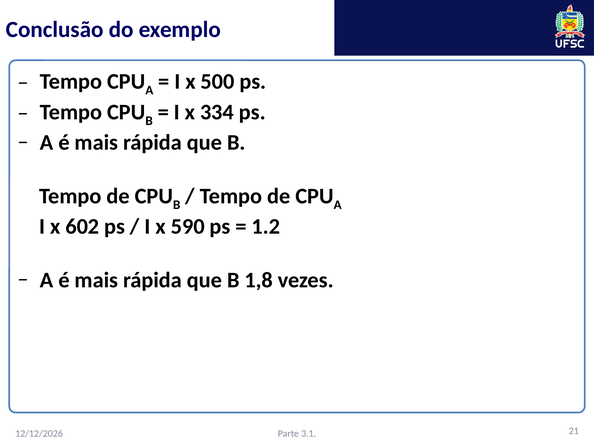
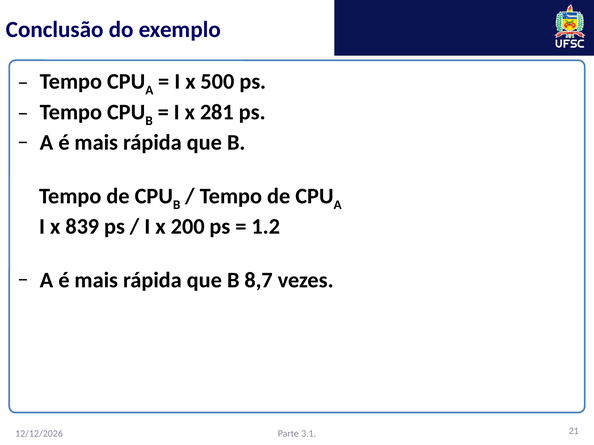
334: 334 -> 281 (217, 112)
602: 602 -> 839 (82, 227)
590: 590 -> 200 (188, 227)
1,8: 1,8 -> 8,7 (259, 280)
